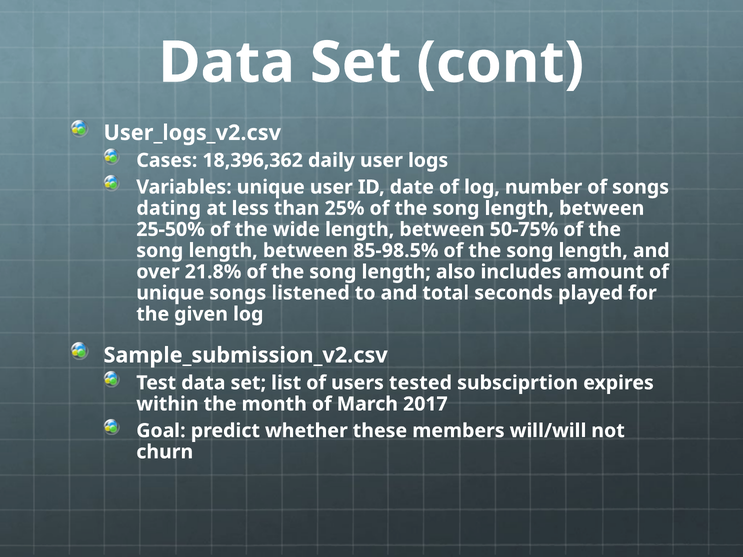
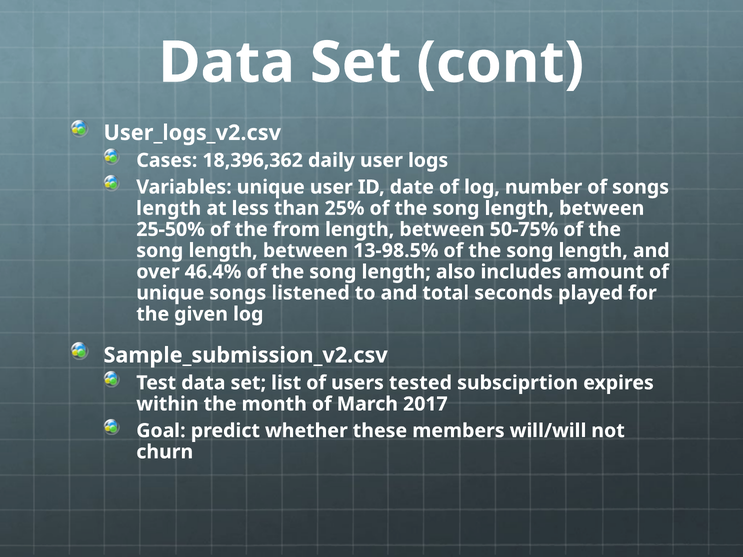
dating: dating -> length (169, 208)
wide: wide -> from (296, 230)
85-98.5%: 85-98.5% -> 13-98.5% (396, 251)
21.8%: 21.8% -> 46.4% (213, 272)
